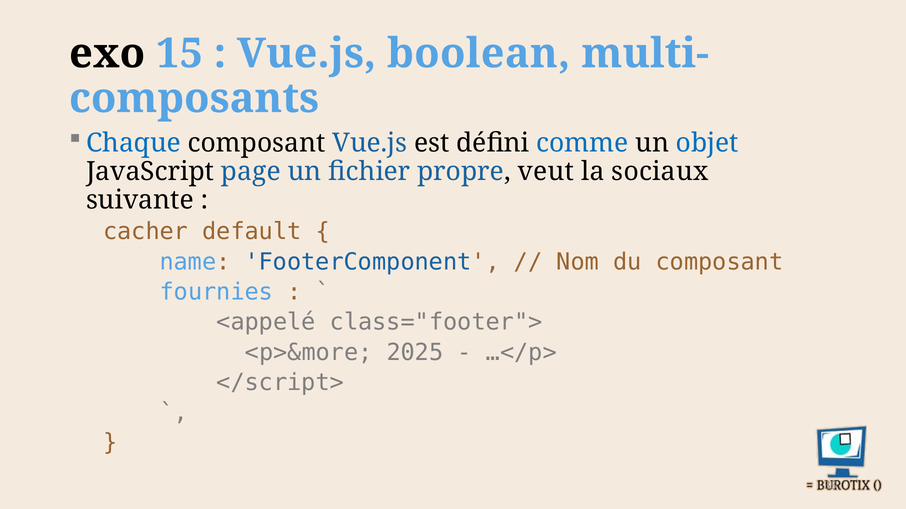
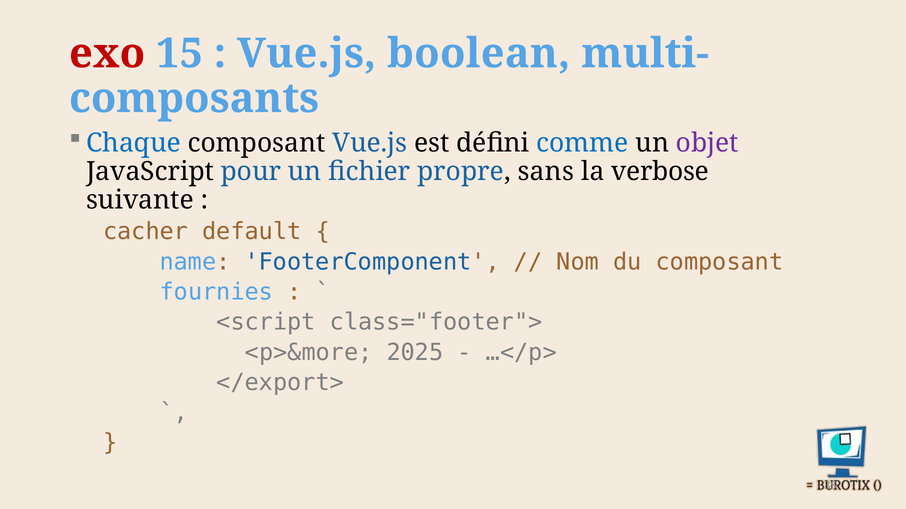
exo colour: black -> red (107, 54)
objet colour: blue -> purple (707, 143)
page: page -> pour (251, 172)
veut: veut -> sans (546, 172)
sociaux: sociaux -> verbose (660, 172)
<appelé: <appelé -> <script (266, 322)
</script>: </script> -> </export> (280, 383)
